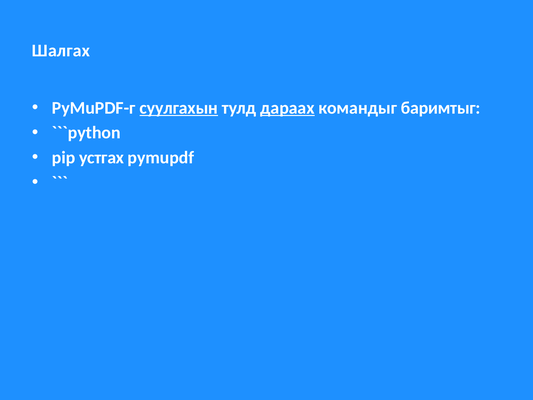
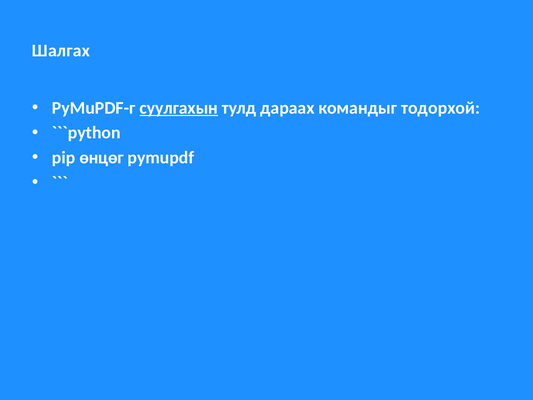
дараах underline: present -> none (287, 108)
баримтыг: баримтыг -> тодорхой (441, 108)
устгах: устгах -> өнцөг (102, 158)
